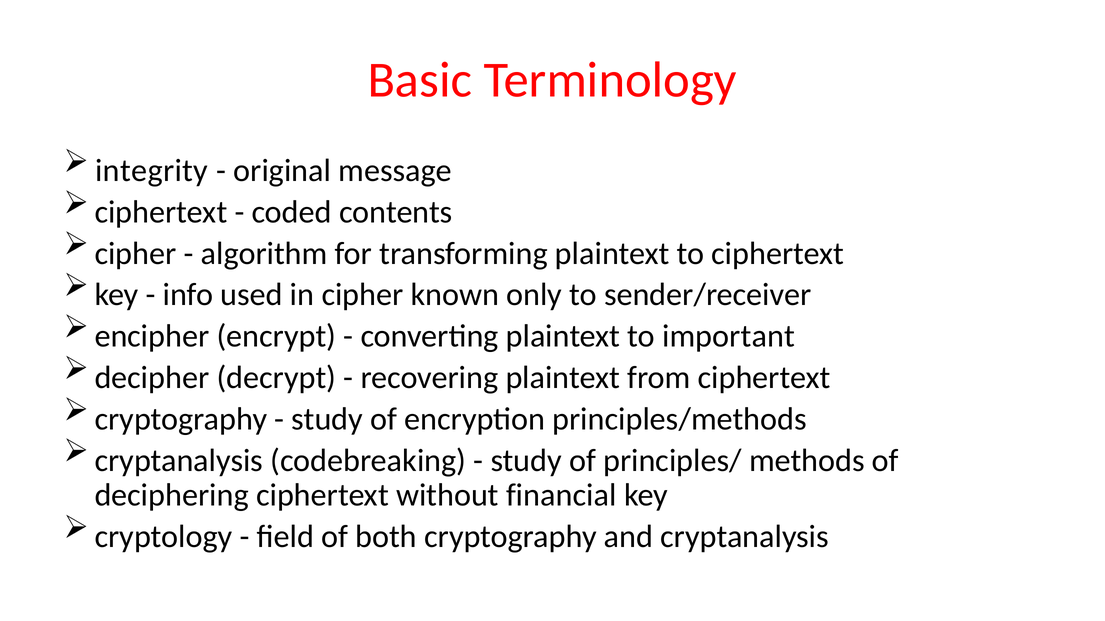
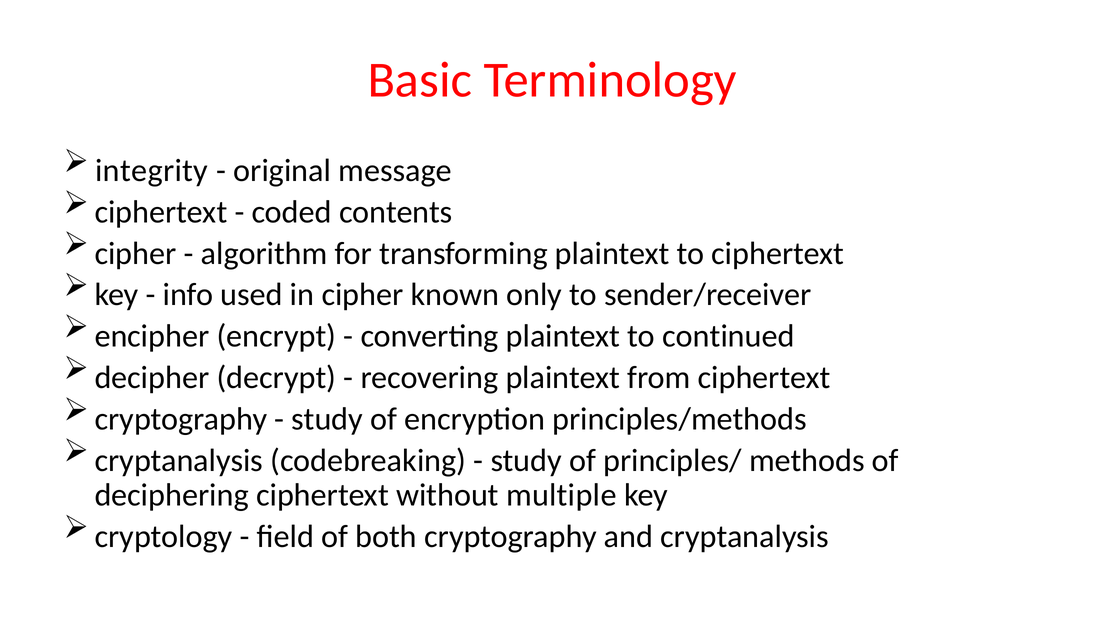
important: important -> continued (728, 337)
financial: financial -> multiple (561, 496)
